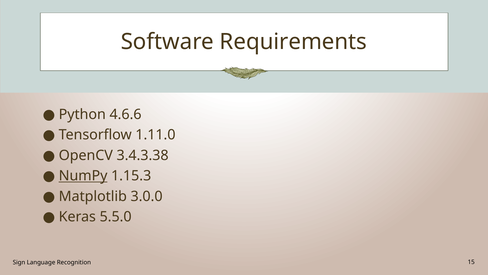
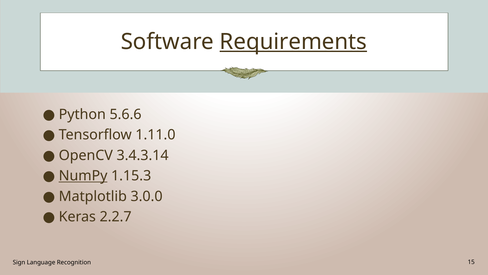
Requirements underline: none -> present (293, 42)
4.6.6: 4.6.6 -> 5.6.6 (126, 114)
3.4.3.38: 3.4.3.38 -> 3.4.3.14 (143, 155)
5.5.0: 5.5.0 -> 2.2.7 (116, 216)
